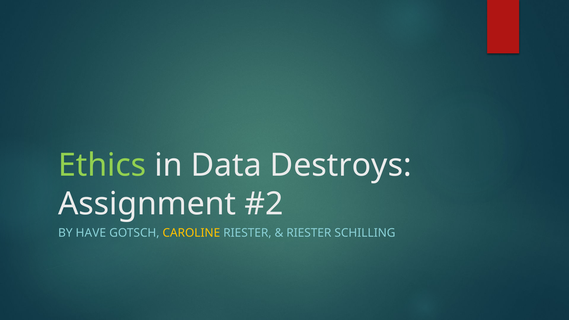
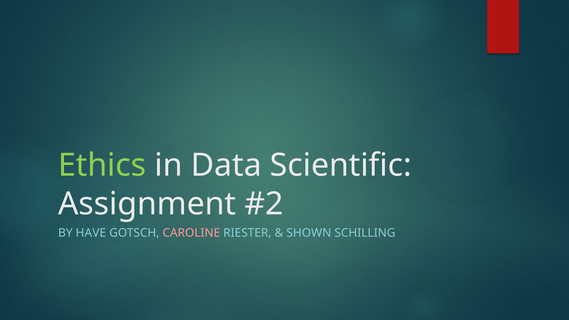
Destroys: Destroys -> Scientific (341, 165)
CAROLINE colour: yellow -> pink (191, 233)
RIESTER: RIESTER -> SHOWN (309, 233)
